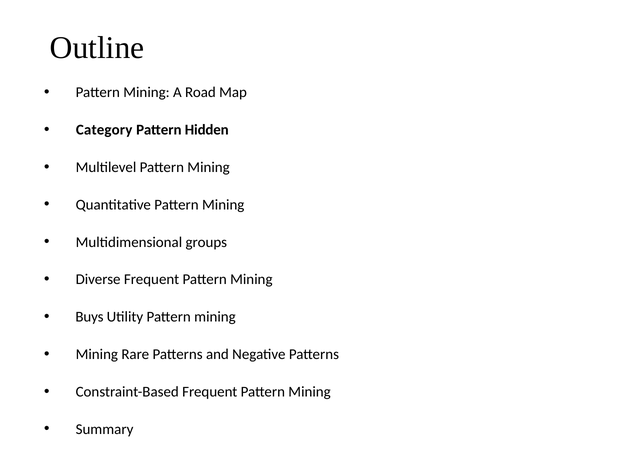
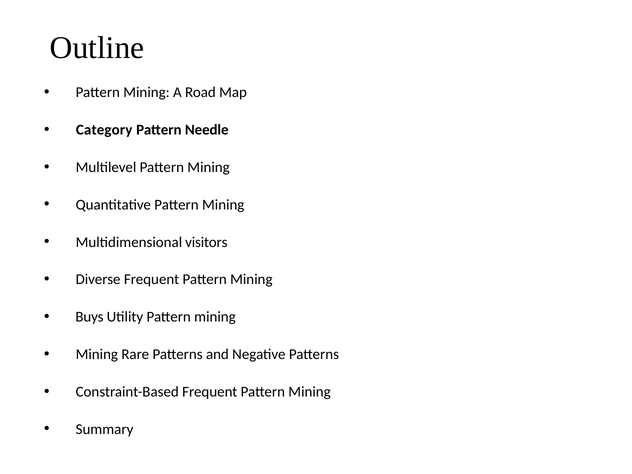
Hidden: Hidden -> Needle (207, 130)
groups: groups -> visitors (206, 242)
